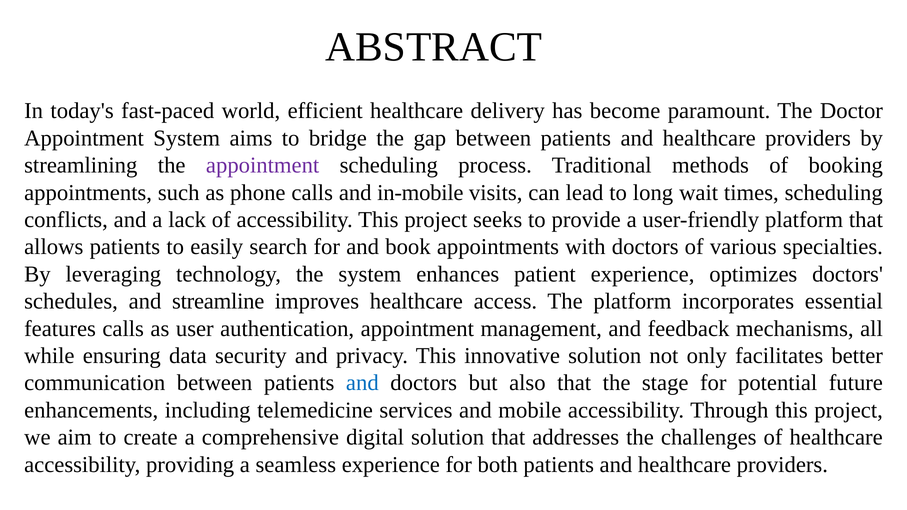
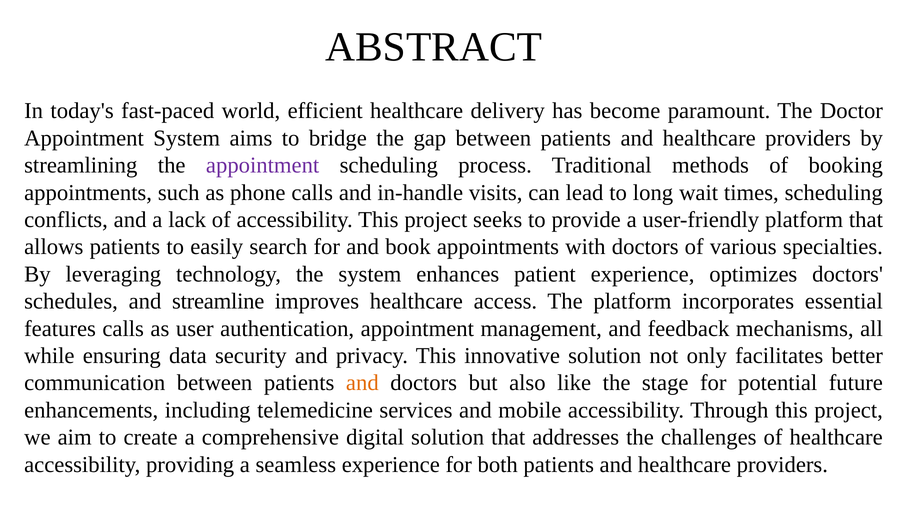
in-mobile: in-mobile -> in-handle (420, 193)
and colour: blue -> orange (362, 383)
also that: that -> like (574, 383)
